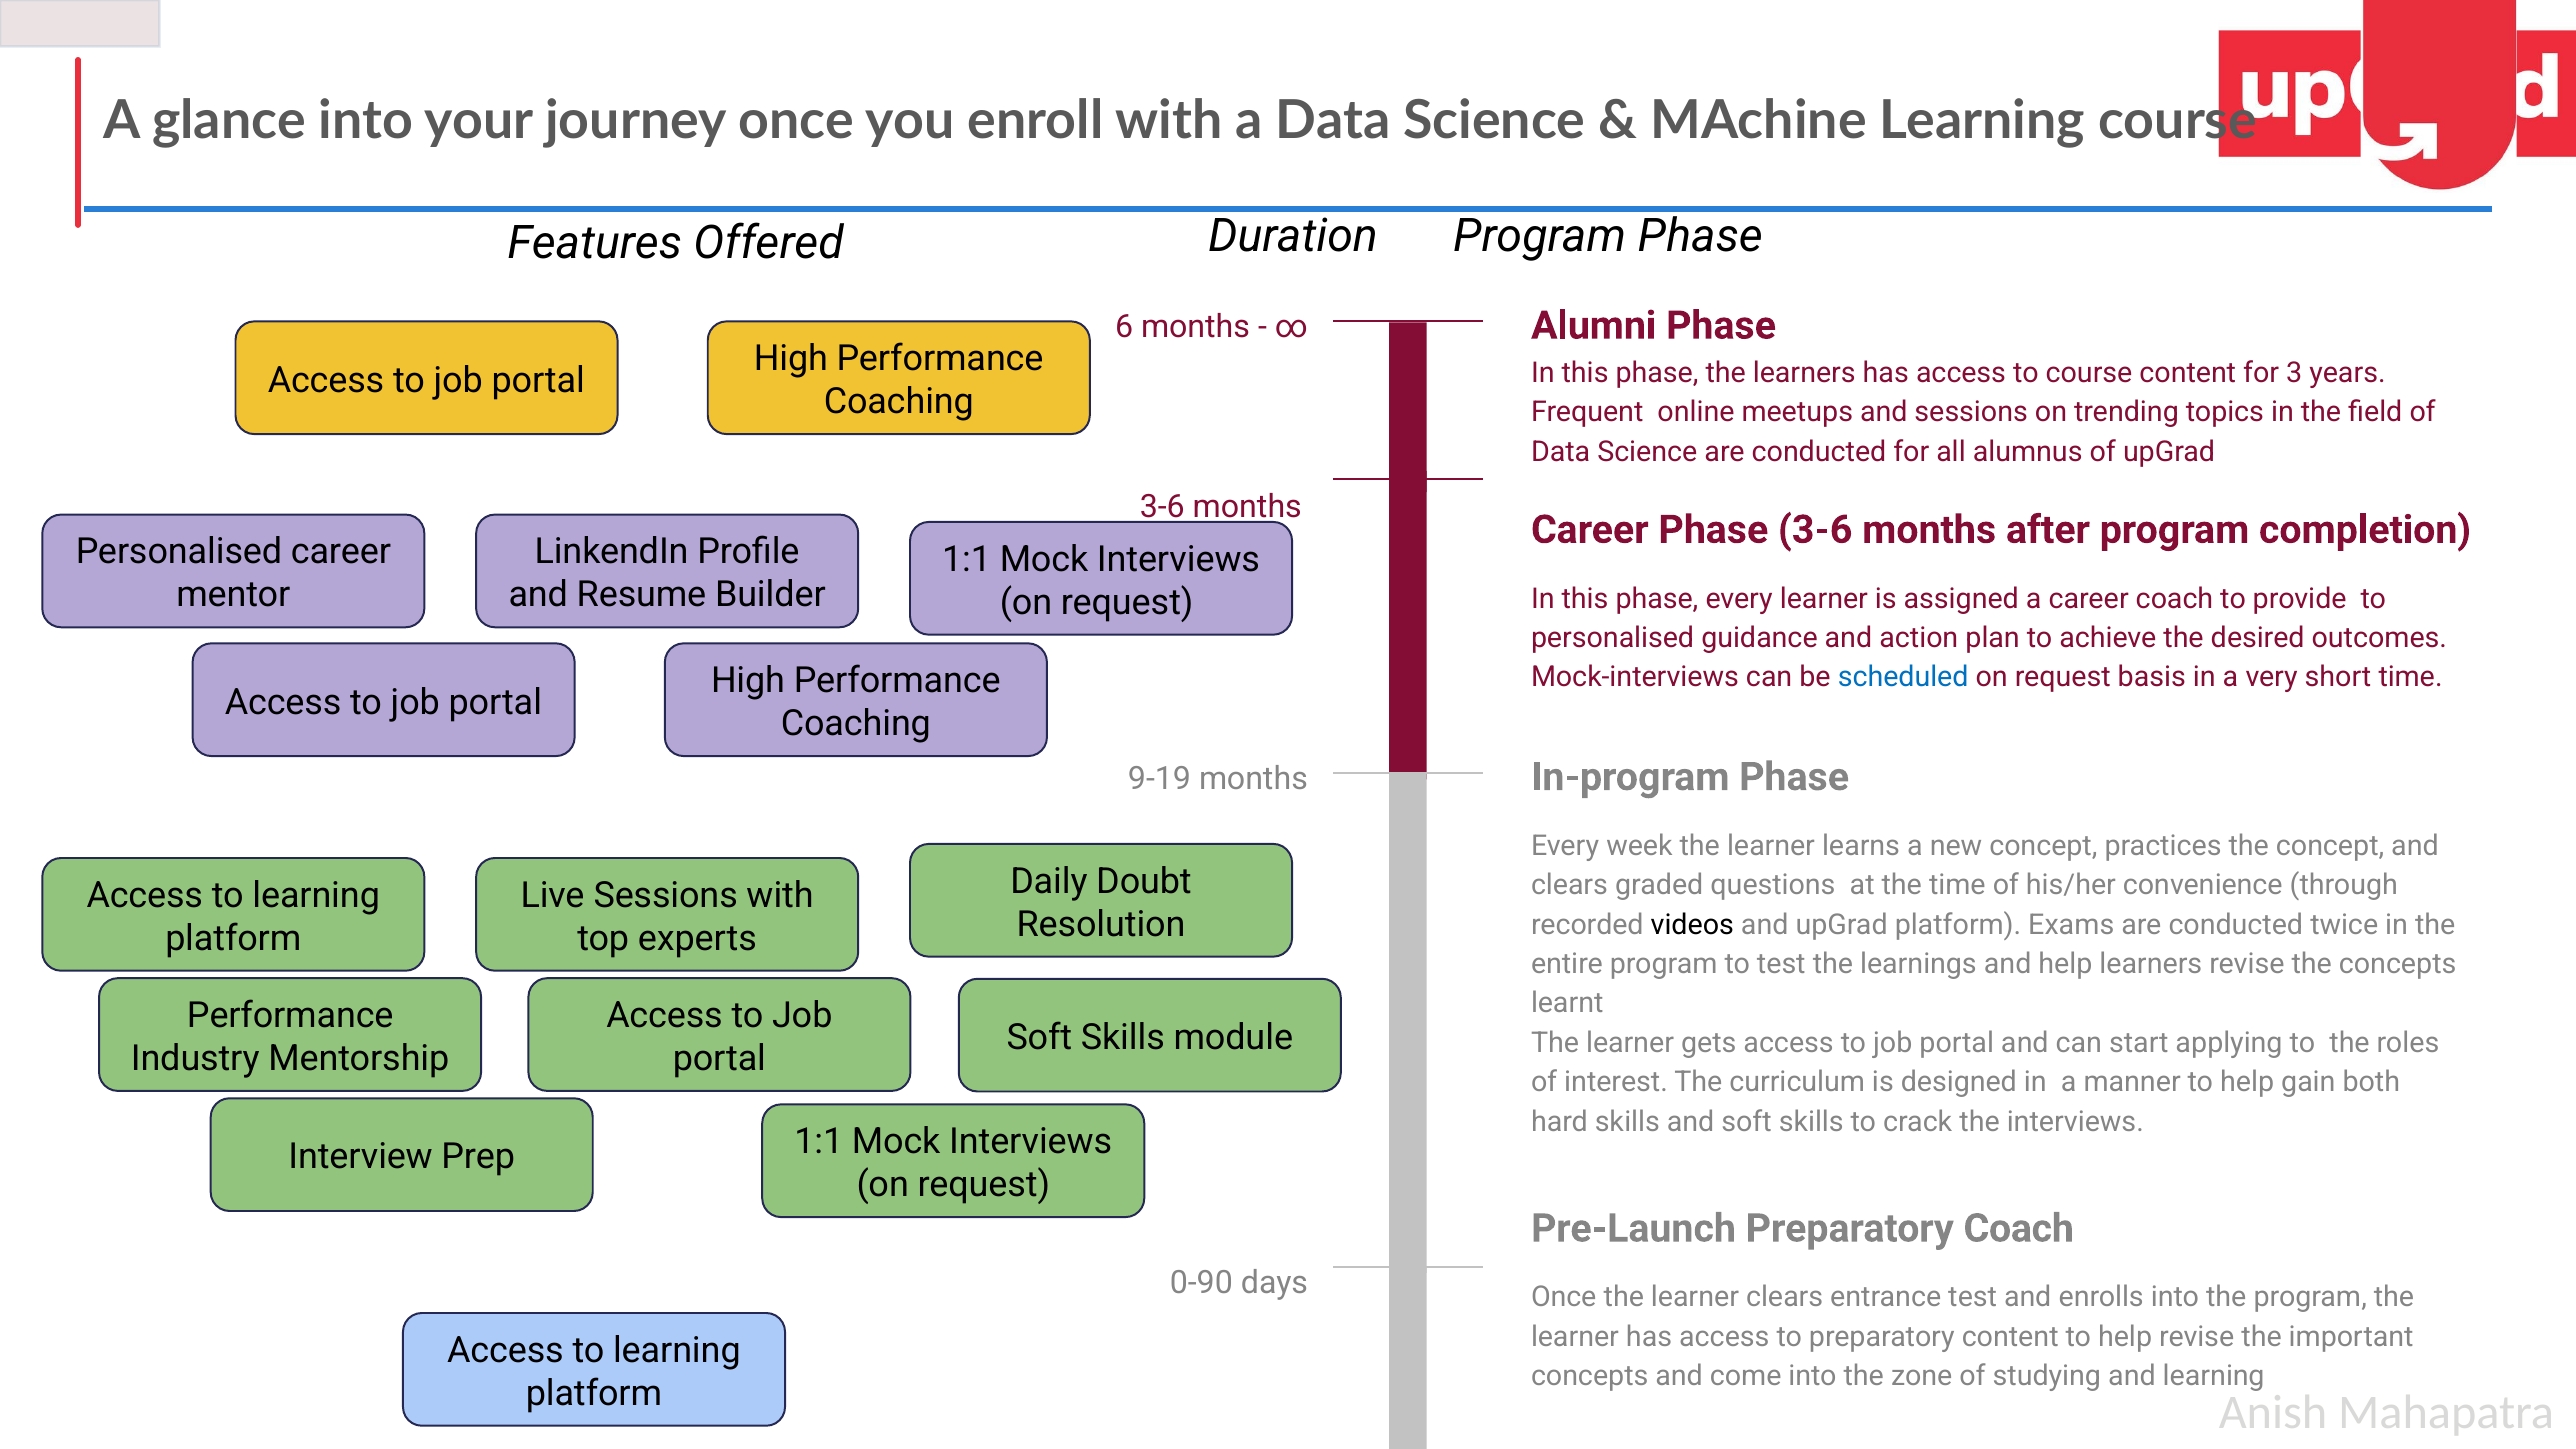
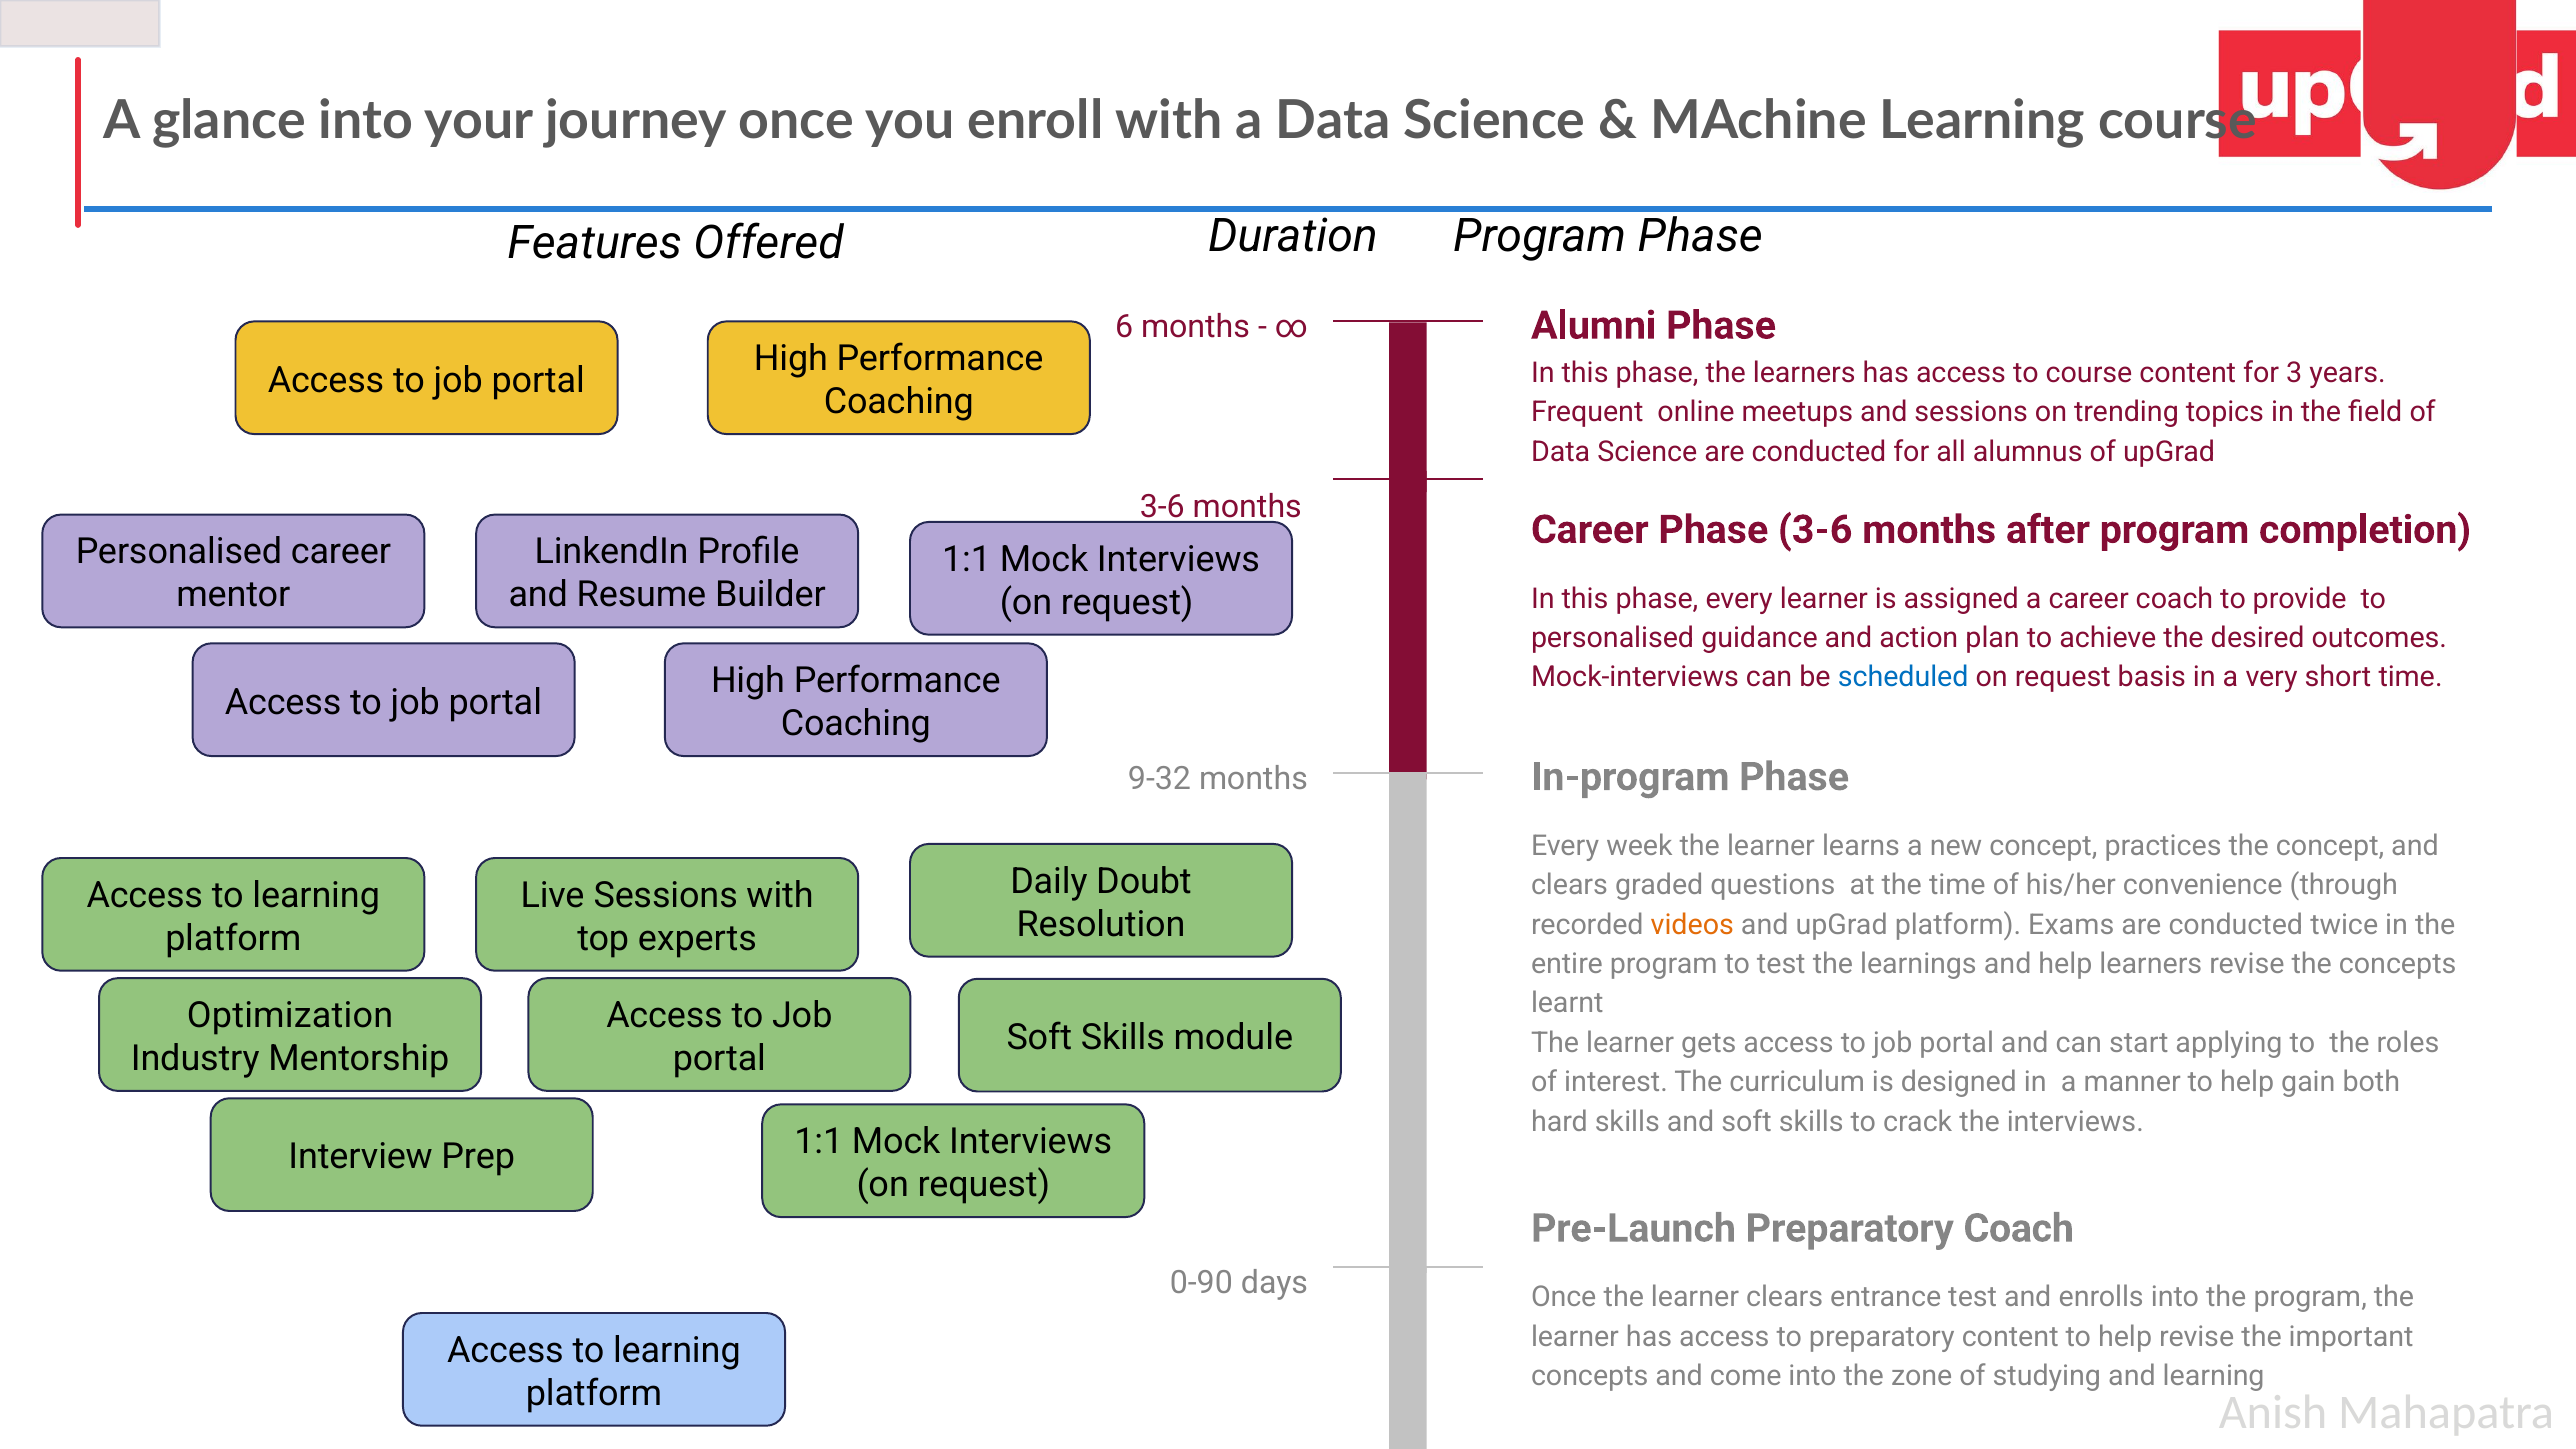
9-19: 9-19 -> 9-32 (1159, 779)
videos colour: black -> orange (1692, 925)
Performance: Performance -> Optimization (290, 1015)
